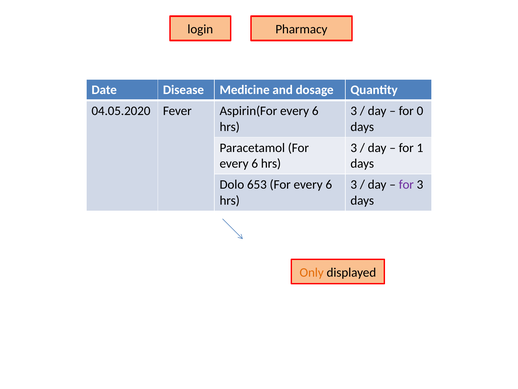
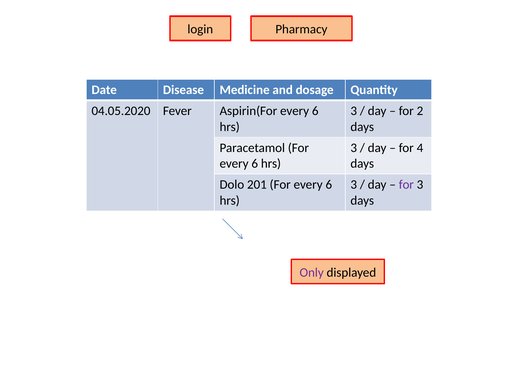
0: 0 -> 2 (420, 111)
1: 1 -> 4 (420, 148)
653: 653 -> 201 (257, 184)
Only colour: orange -> purple (312, 272)
